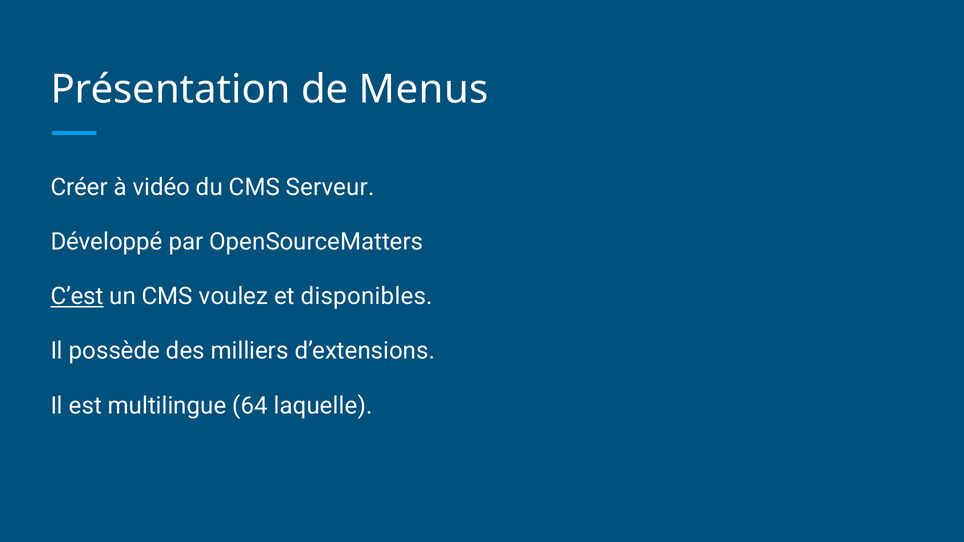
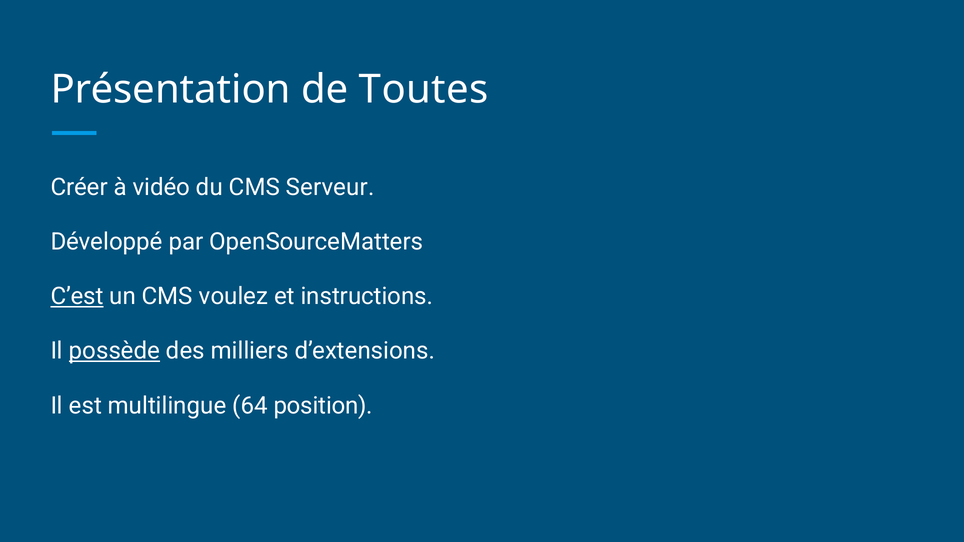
Menus: Menus -> Toutes (424, 90)
disponibles: disponibles -> instructions (367, 296)
possède underline: none -> present (114, 351)
laquelle: laquelle -> position (323, 406)
